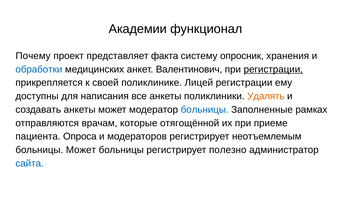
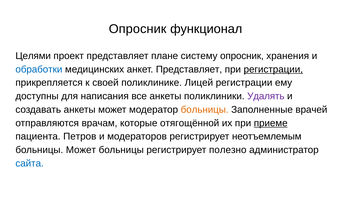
Академии: Академии -> Опросник (138, 29)
Почему: Почему -> Целями (33, 56)
факта: факта -> плане (165, 56)
анкет Валентинович: Валентинович -> Представляет (189, 69)
Удалять colour: orange -> purple (266, 96)
больницы colour: blue -> orange (205, 110)
рамках: рамках -> врачей (311, 110)
приеме underline: none -> present (271, 123)
Опроса: Опроса -> Петров (80, 137)
